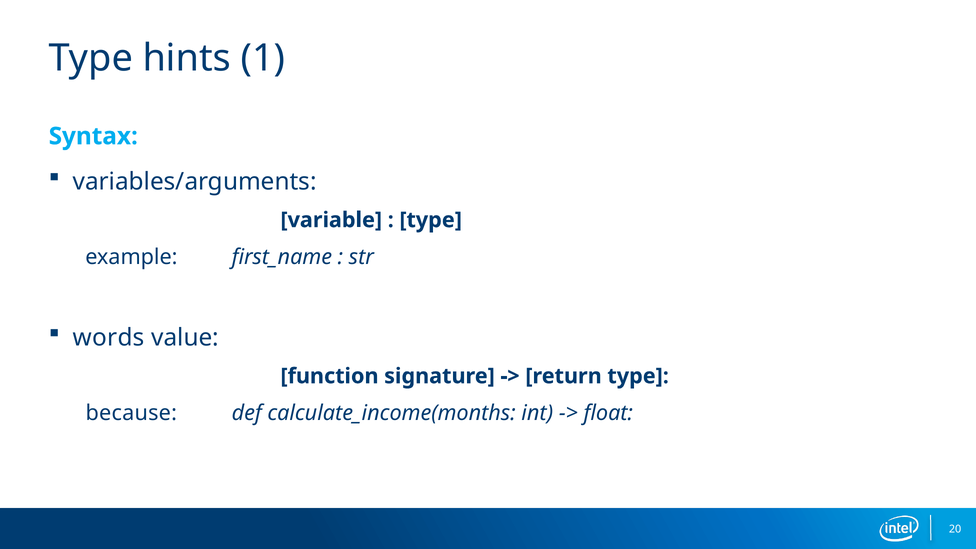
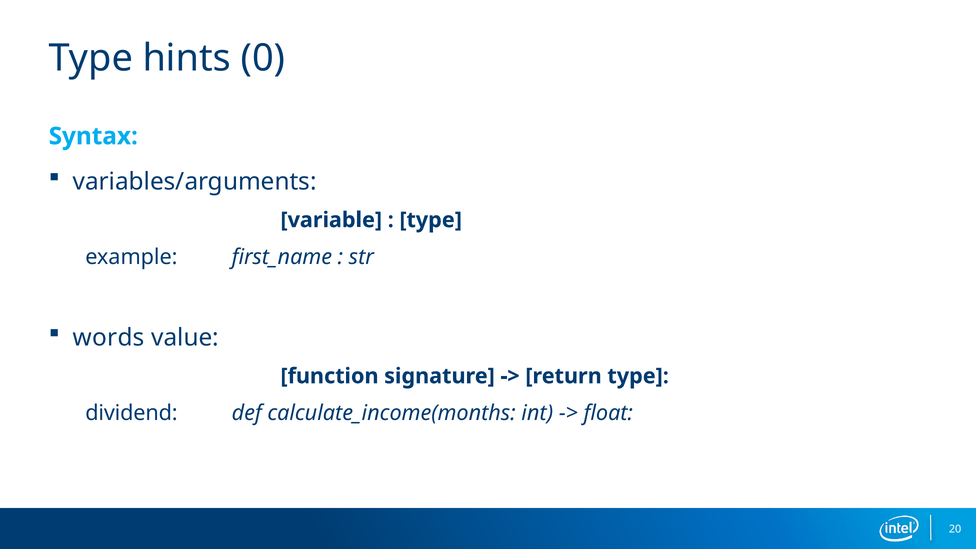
1: 1 -> 0 (263, 58)
because: because -> dividend (131, 413)
